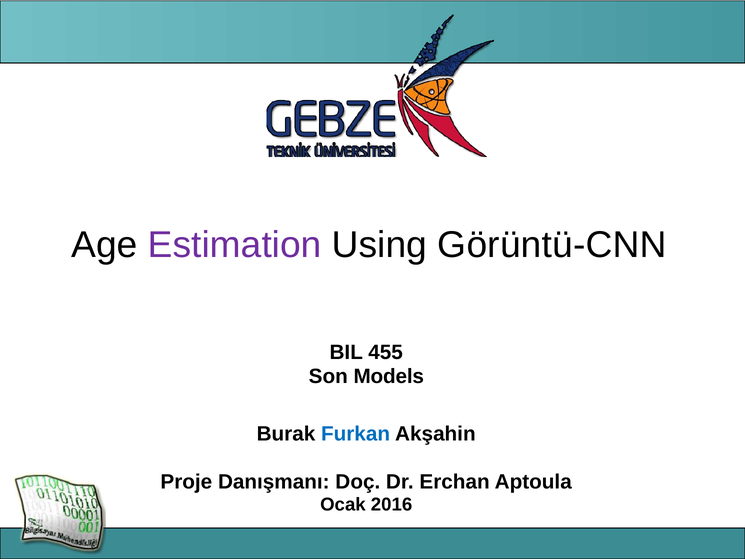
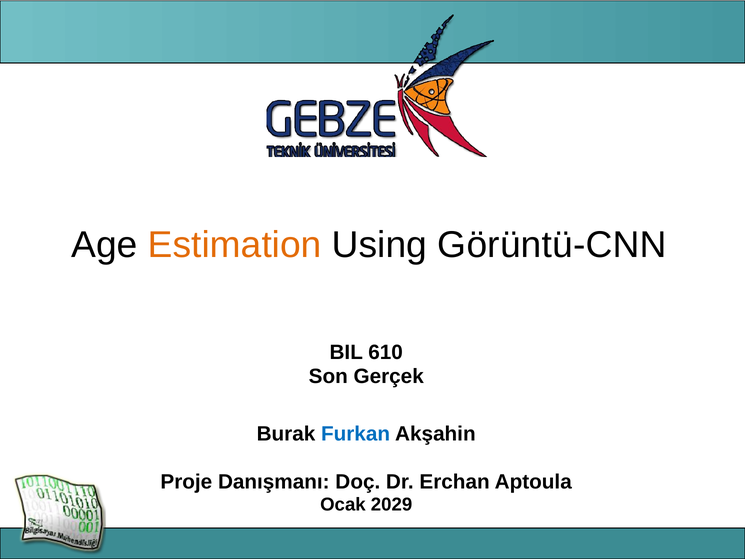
Estimation colour: purple -> orange (235, 245)
455: 455 -> 610 (386, 352)
Models: Models -> Gerçek (389, 376)
2016: 2016 -> 2029 (392, 505)
